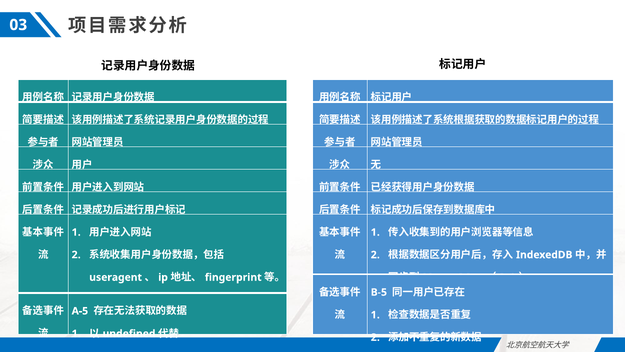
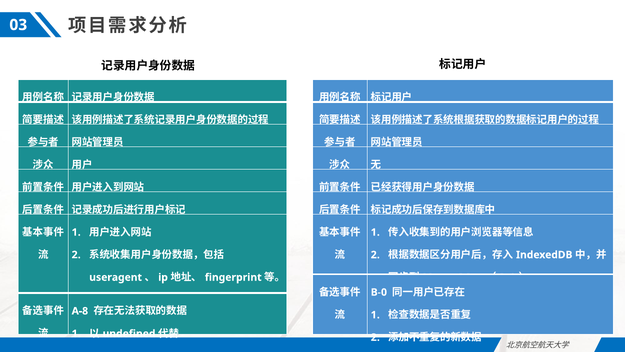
B-5: B-5 -> B-0 (379, 292)
A-5: A-5 -> A-8 (80, 311)
